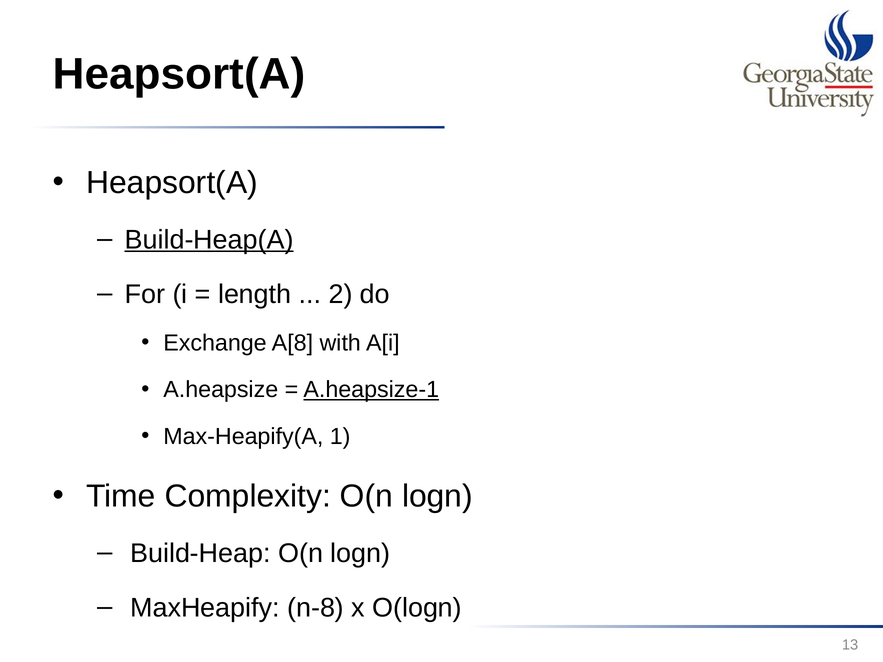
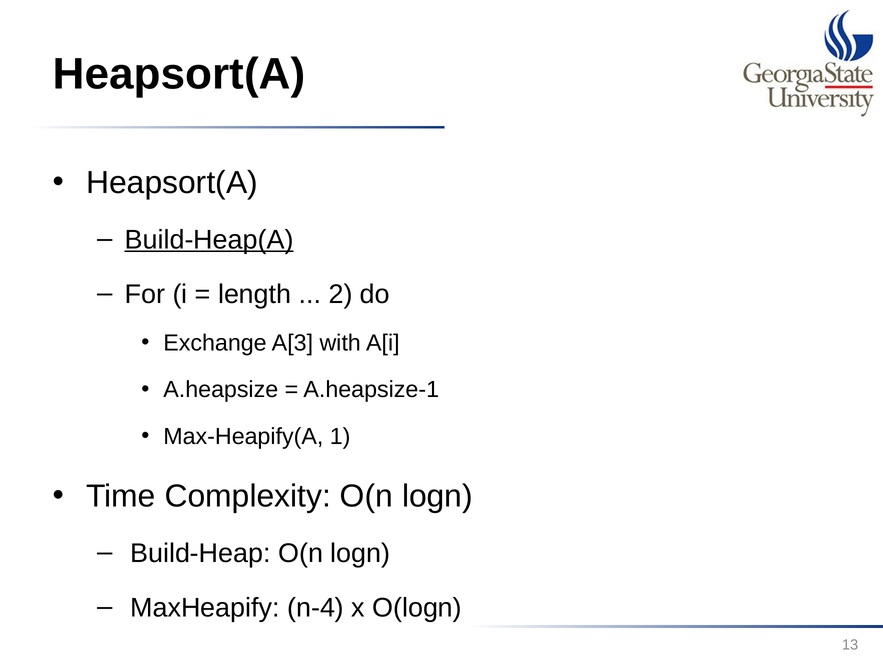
A[8: A[8 -> A[3 (292, 343)
A.heapsize-1 underline: present -> none (371, 390)
n-8: n-8 -> n-4 (316, 608)
